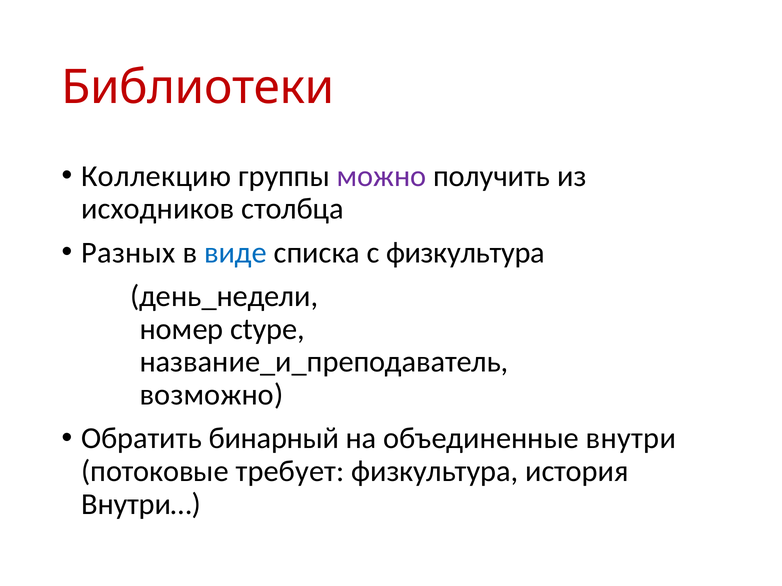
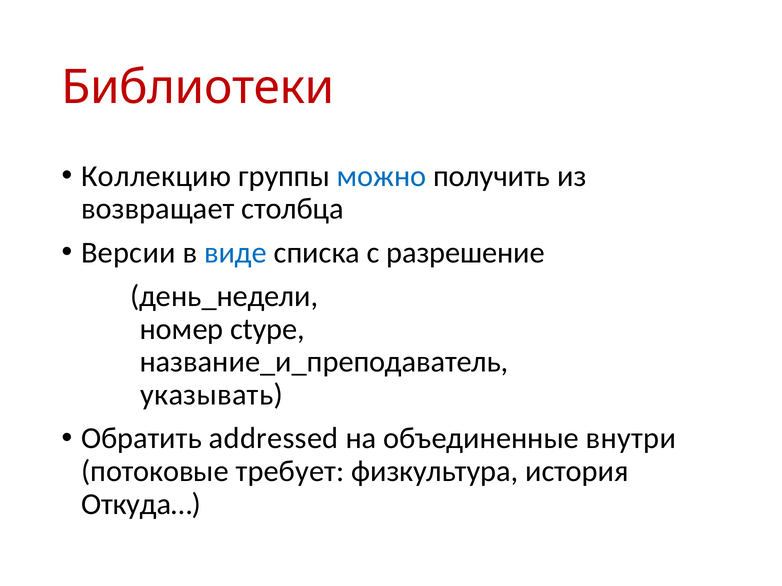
можно colour: purple -> blue (382, 176)
исходников: исходников -> возвращает (158, 209)
Разных: Разных -> Версии (128, 253)
с физкультура: физкультура -> разрешение (465, 253)
возможно: возможно -> указывать (211, 395)
бинарный: бинарный -> addressed (274, 439)
Внутри…: Внутри… -> Откуда… (141, 505)
